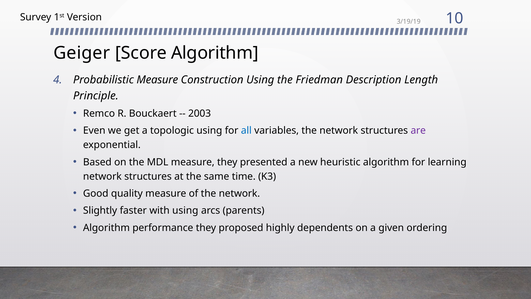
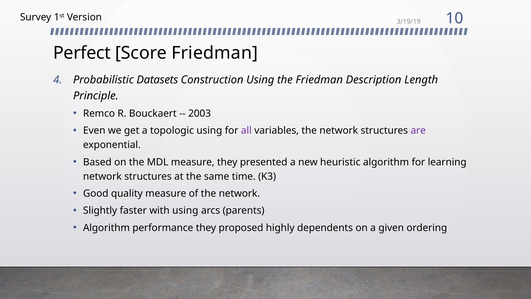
Geiger: Geiger -> Perfect (82, 53)
Score Algorithm: Algorithm -> Friedman (215, 53)
Probabilistic Measure: Measure -> Datasets (157, 80)
all colour: blue -> purple (246, 130)
